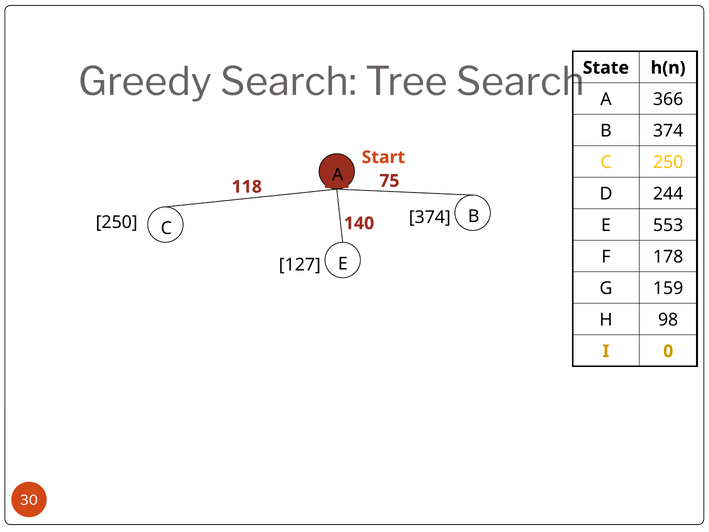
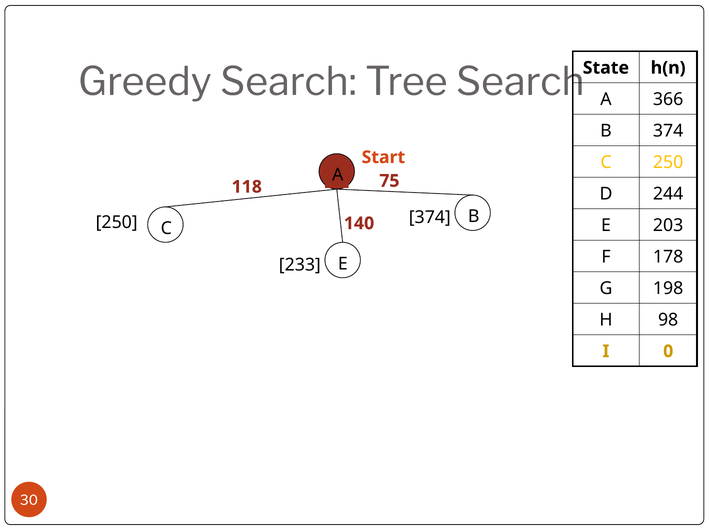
553: 553 -> 203 (668, 225)
127: 127 -> 233 (300, 265)
159: 159 -> 198 (668, 288)
